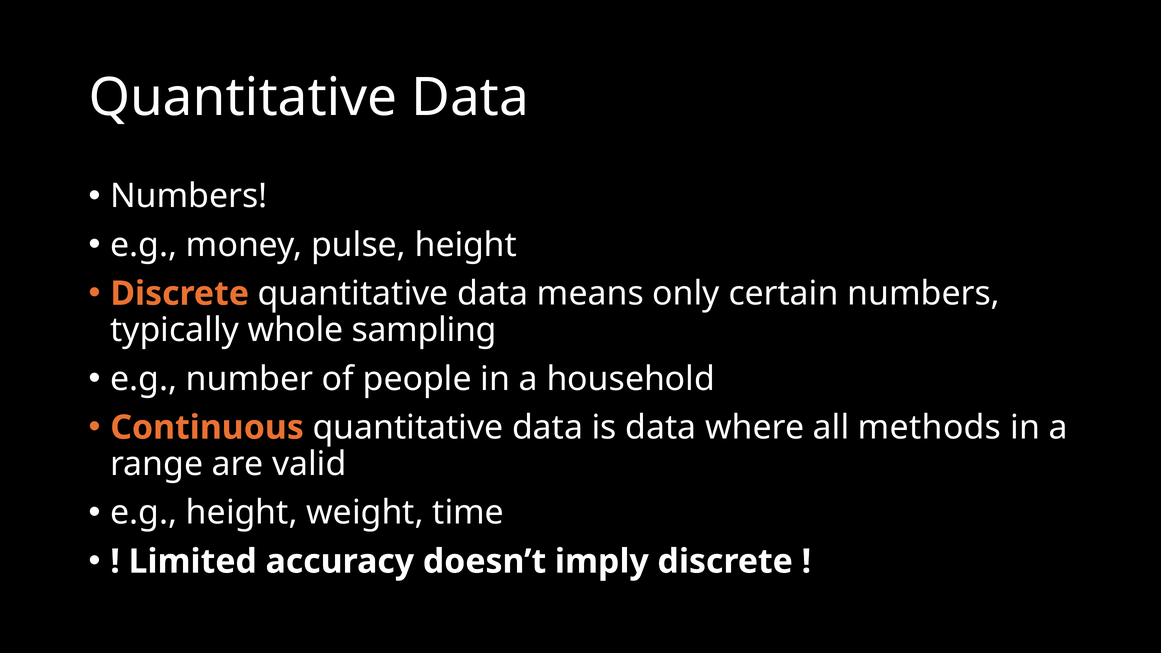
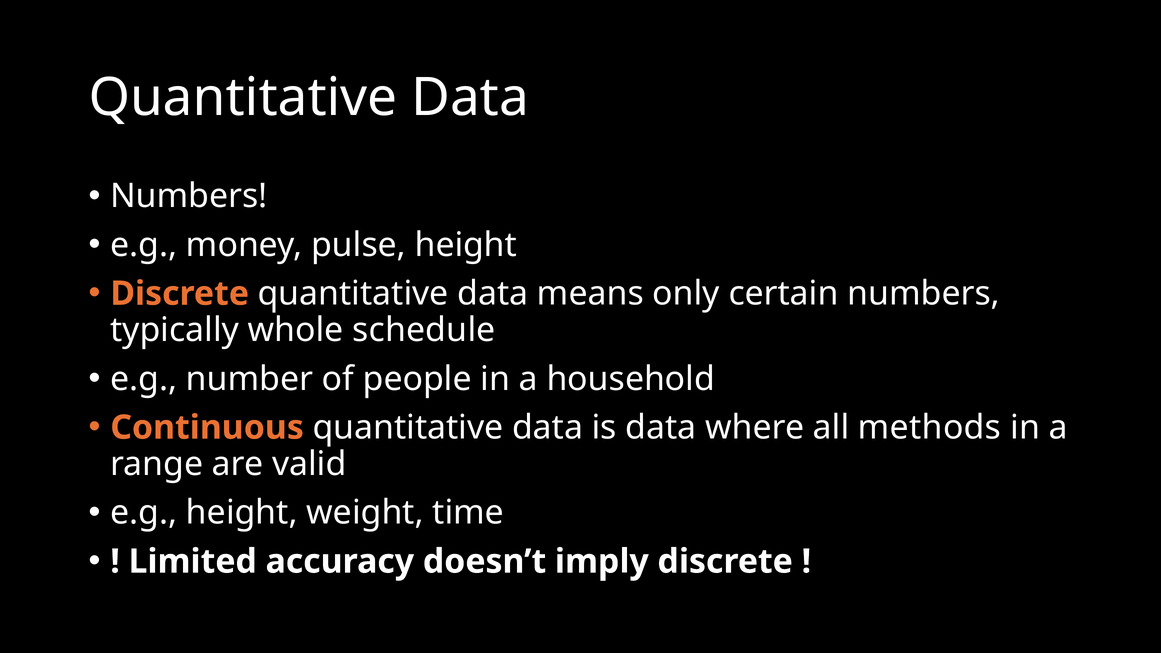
sampling: sampling -> schedule (424, 330)
